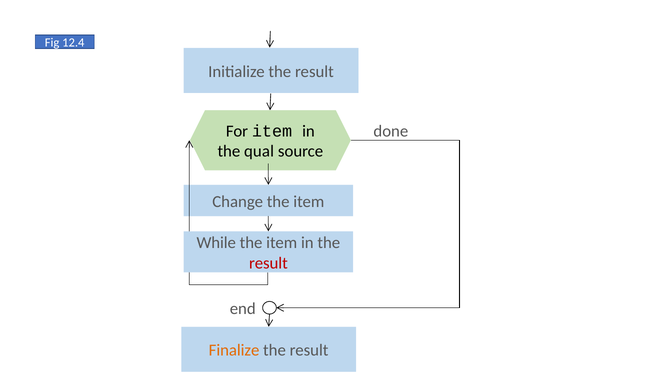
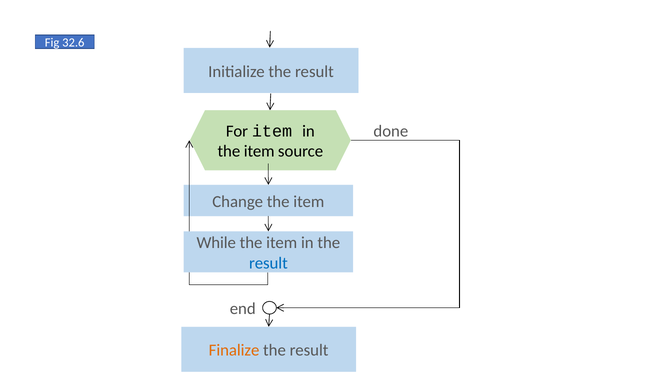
12.4: 12.4 -> 32.6 (73, 43)
qual: qual -> item (259, 152)
result colour: red -> blue (268, 263)
